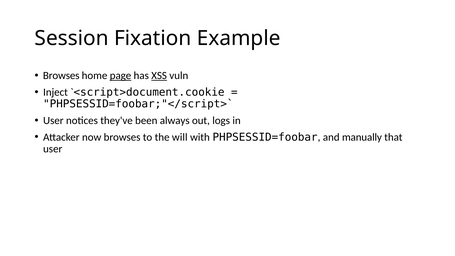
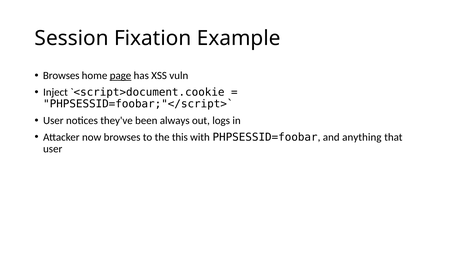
XSS underline: present -> none (159, 76)
will: will -> this (180, 137)
manually: manually -> anything (362, 137)
